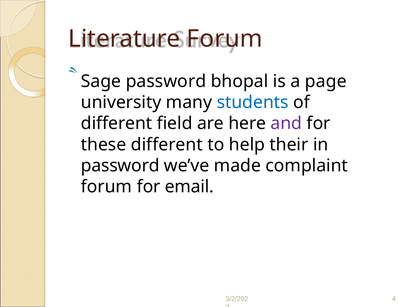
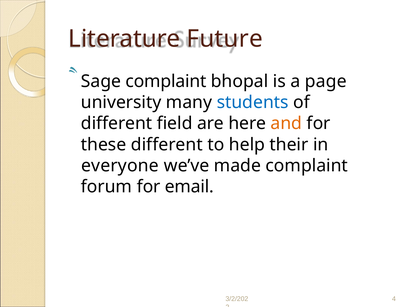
Literature Forum: Forum -> Future (225, 39)
Sage password: password -> complaint (166, 81)
and colour: purple -> orange (286, 123)
password: password -> everyone (120, 166)
